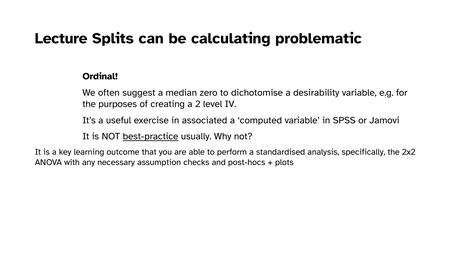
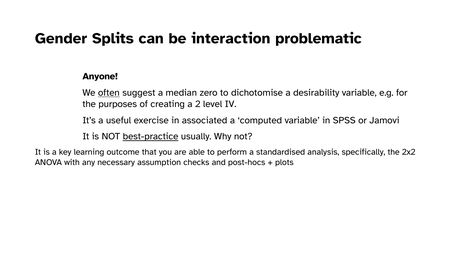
Lecture: Lecture -> Gender (61, 38)
calculating: calculating -> interaction (231, 38)
Ordinal: Ordinal -> Anyone (100, 77)
often underline: none -> present (109, 93)
